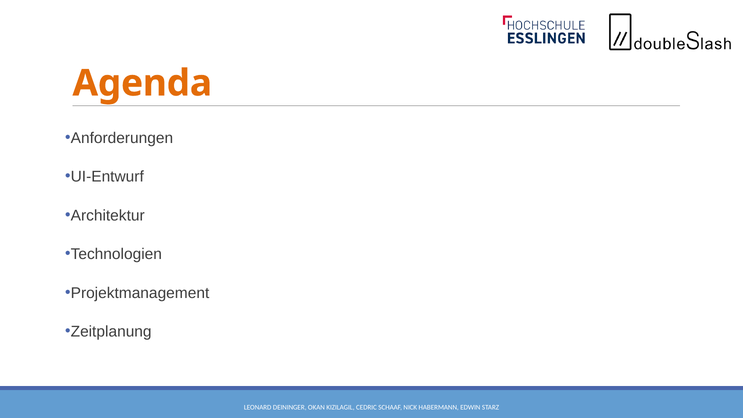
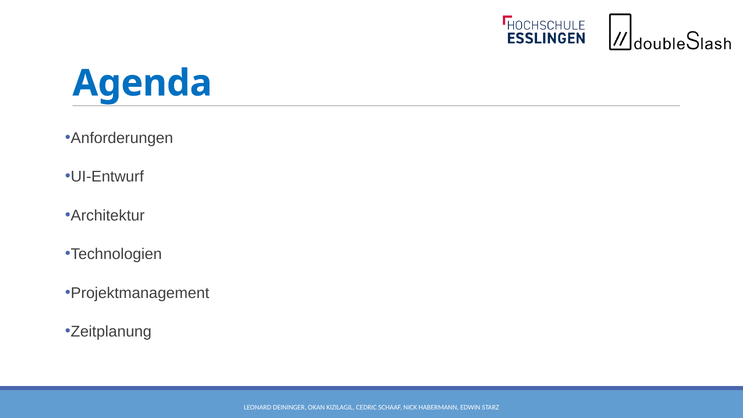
Agenda colour: orange -> blue (142, 83)
